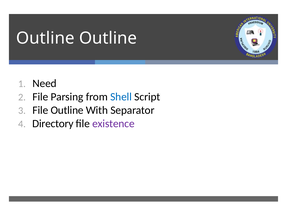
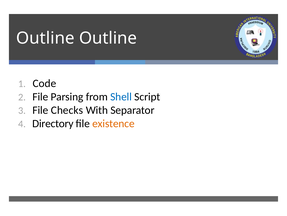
Need: Need -> Code (45, 83)
File Outline: Outline -> Checks (67, 110)
existence colour: purple -> orange (113, 123)
